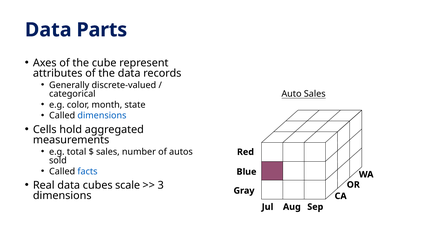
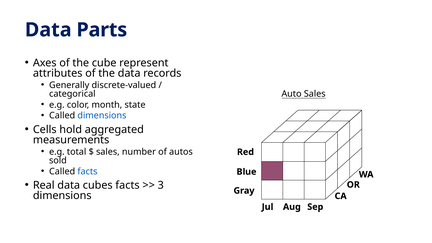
cubes scale: scale -> facts (128, 185)
